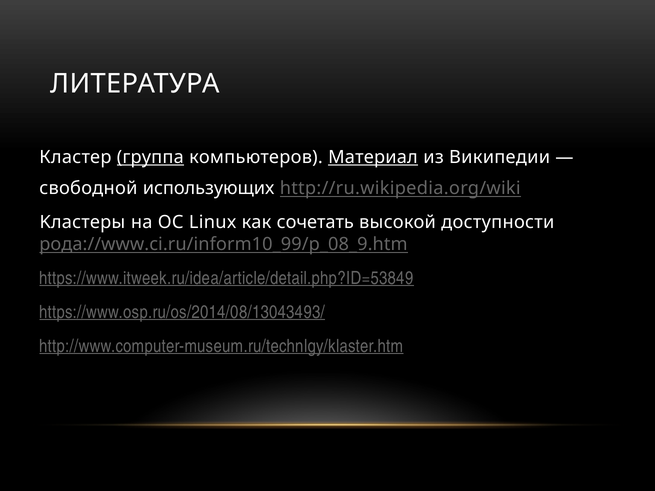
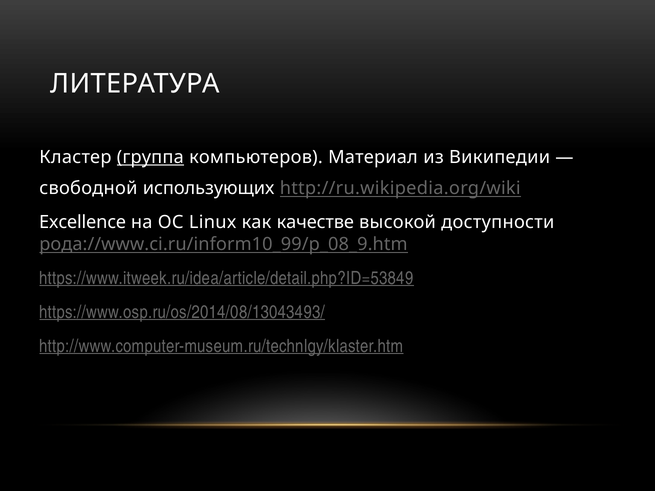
Материал underline: present -> none (373, 157)
Kластеры: Kластеры -> Excellence (83, 222)
сочетать: сочетать -> качестве (315, 222)
